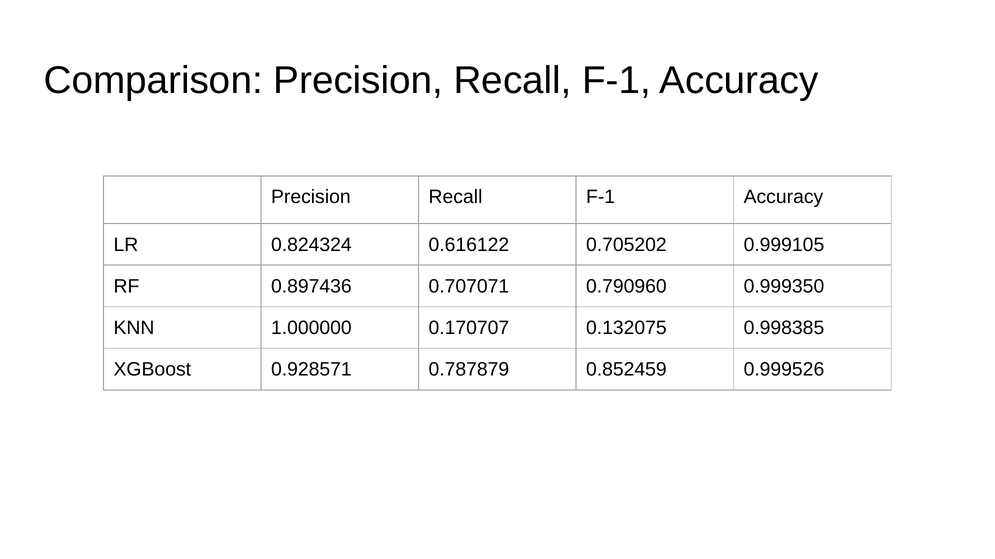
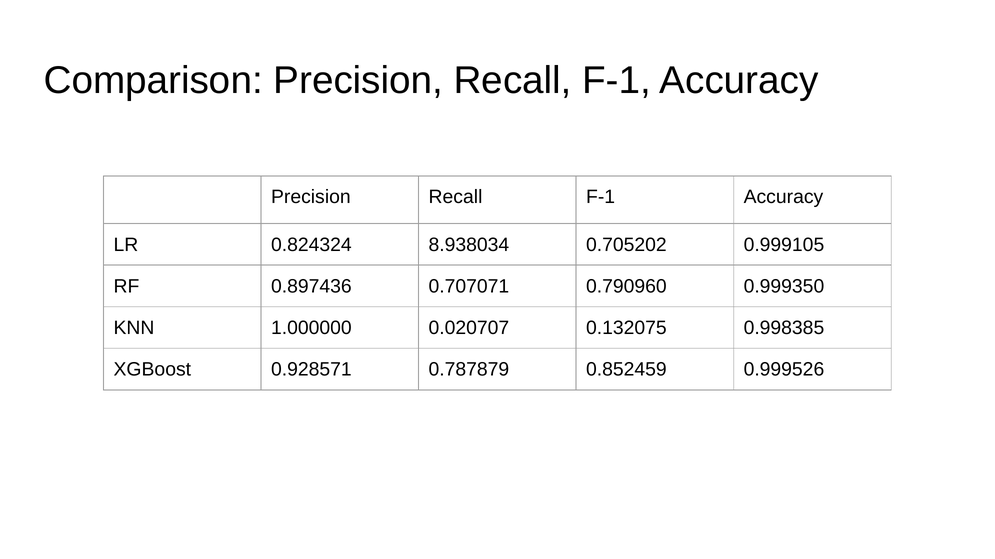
0.616122: 0.616122 -> 8.938034 (469, 245)
0.170707: 0.170707 -> 0.020707 (469, 328)
